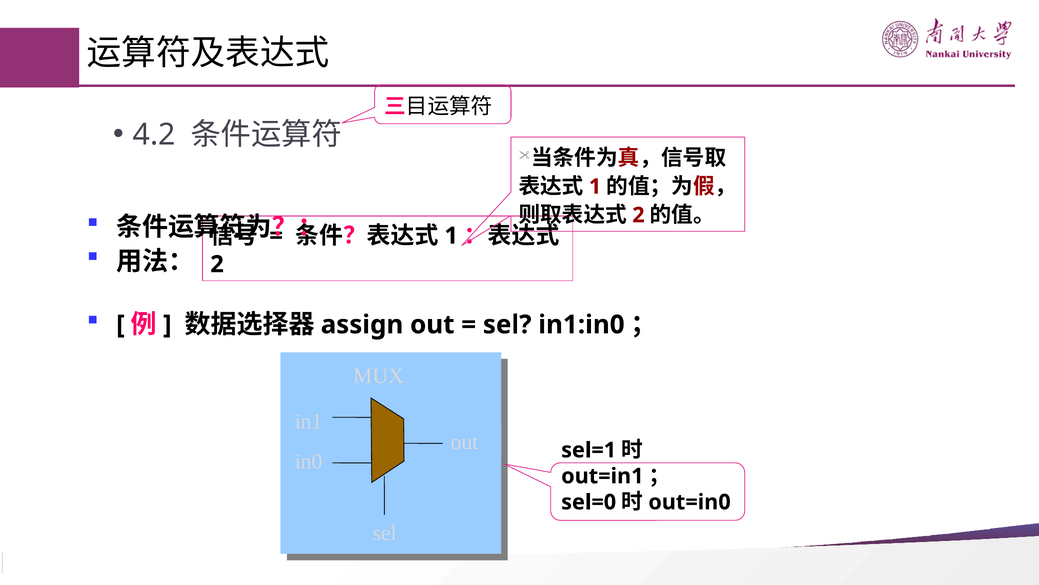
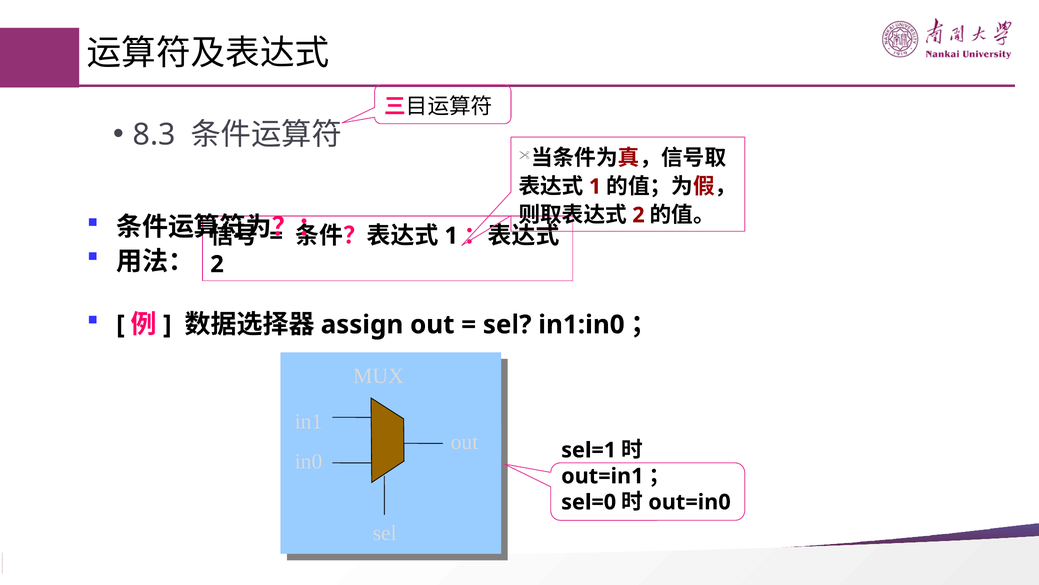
4.2: 4.2 -> 8.3 (154, 135)
